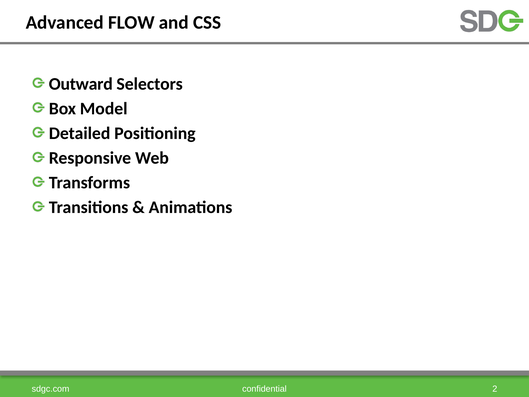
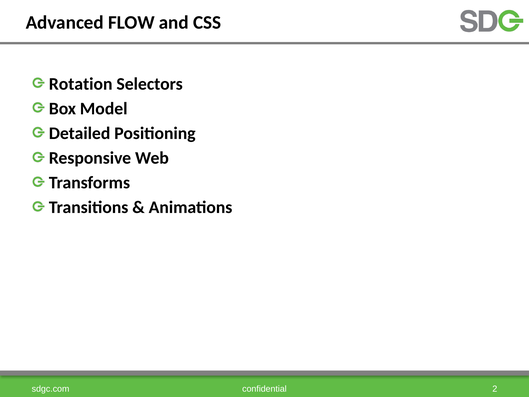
Outward: Outward -> Rotation (81, 84)
